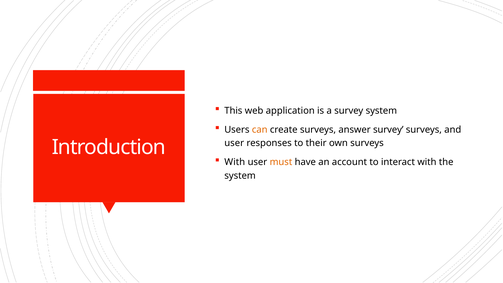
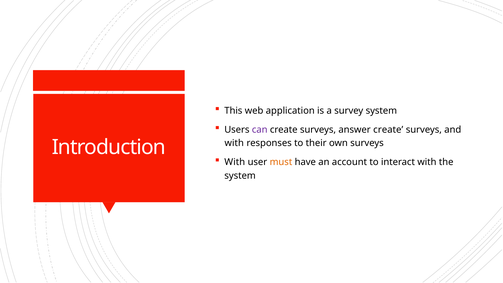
can colour: orange -> purple (260, 130)
answer survey: survey -> create (388, 130)
user: user -> with (234, 143)
